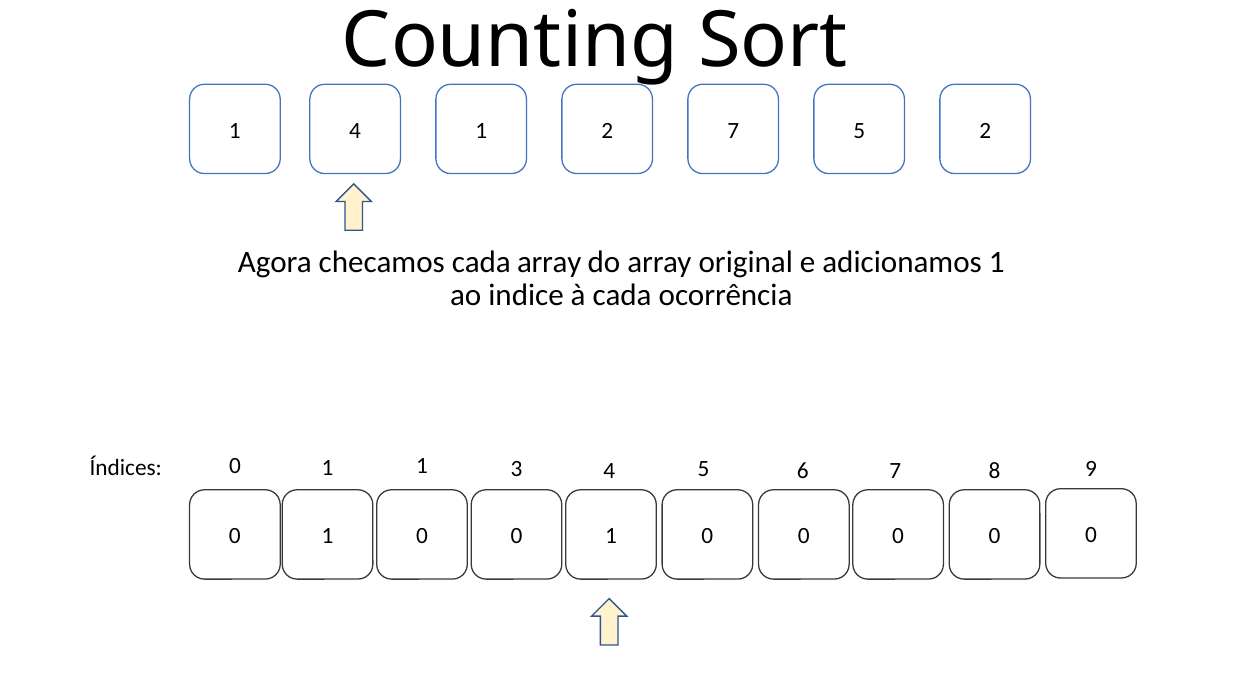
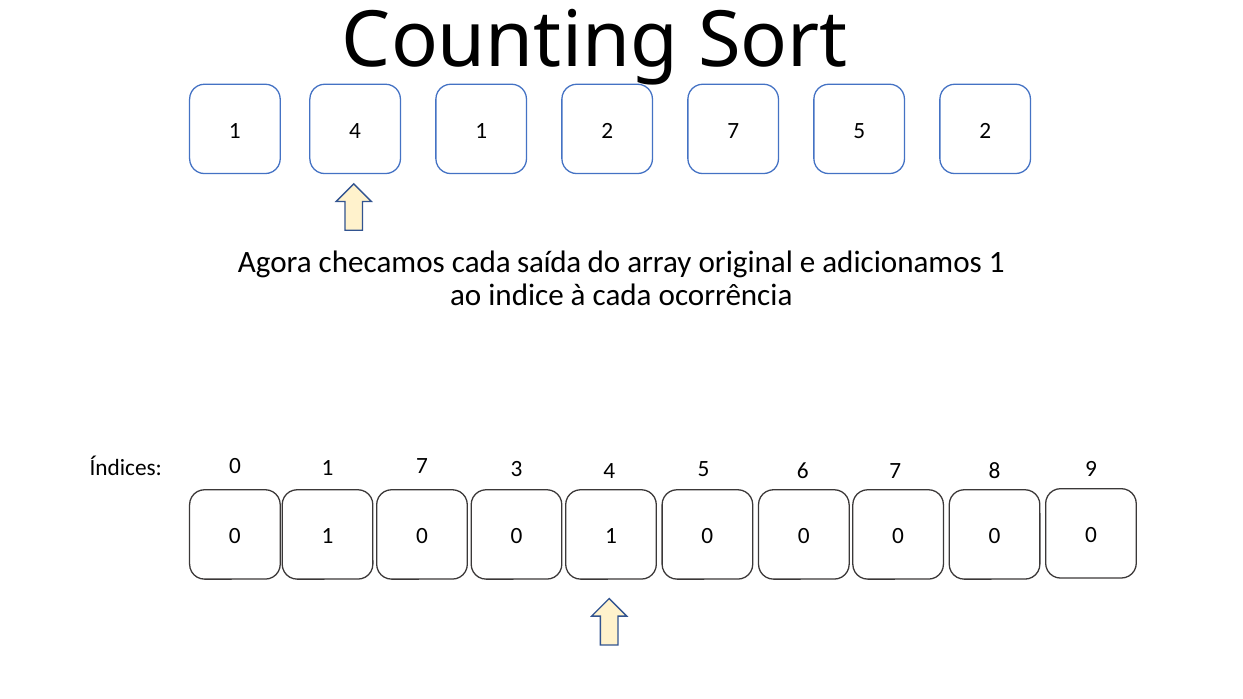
cada array: array -> saída (549, 262)
1 1: 1 -> 7 (422, 466)
